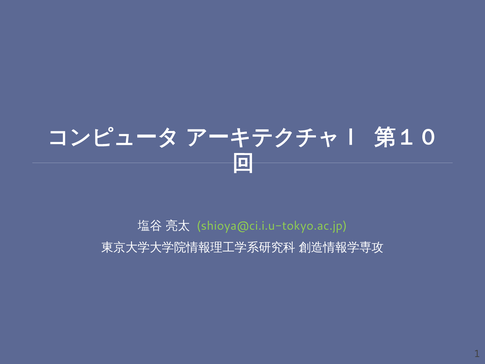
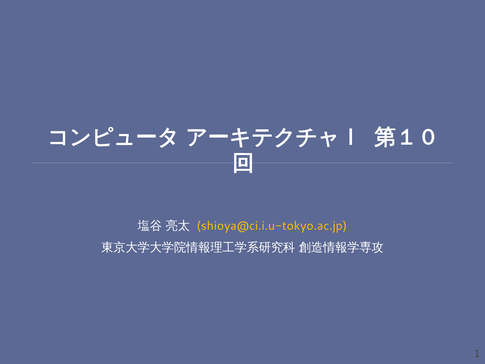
shioya@ci.i.u-tokyo.ac.jp colour: light green -> yellow (272, 226)
